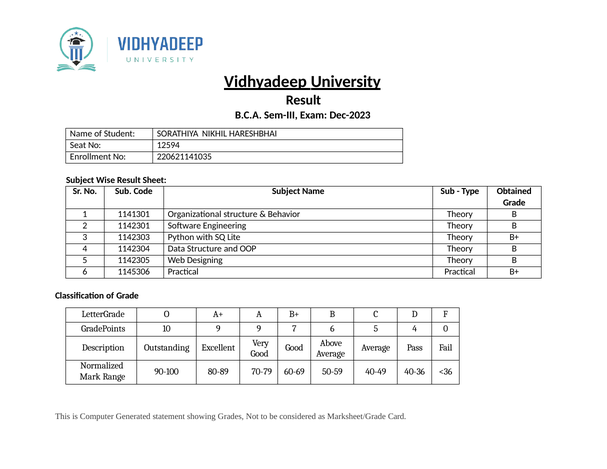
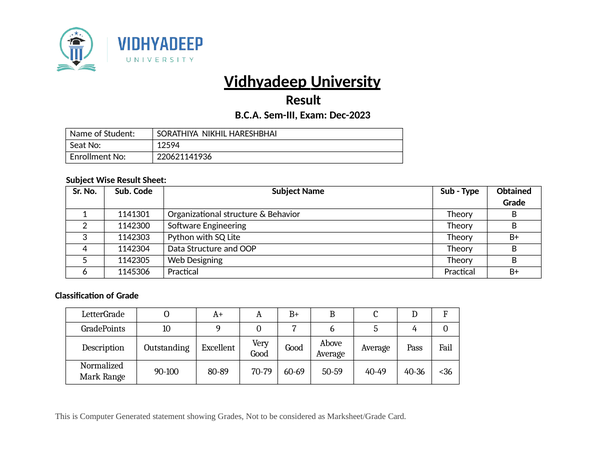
220621141035: 220621141035 -> 220621141936 (184, 157)
1142301: 1142301 -> 1142300 (134, 226)
9 9: 9 -> 0 (259, 329)
